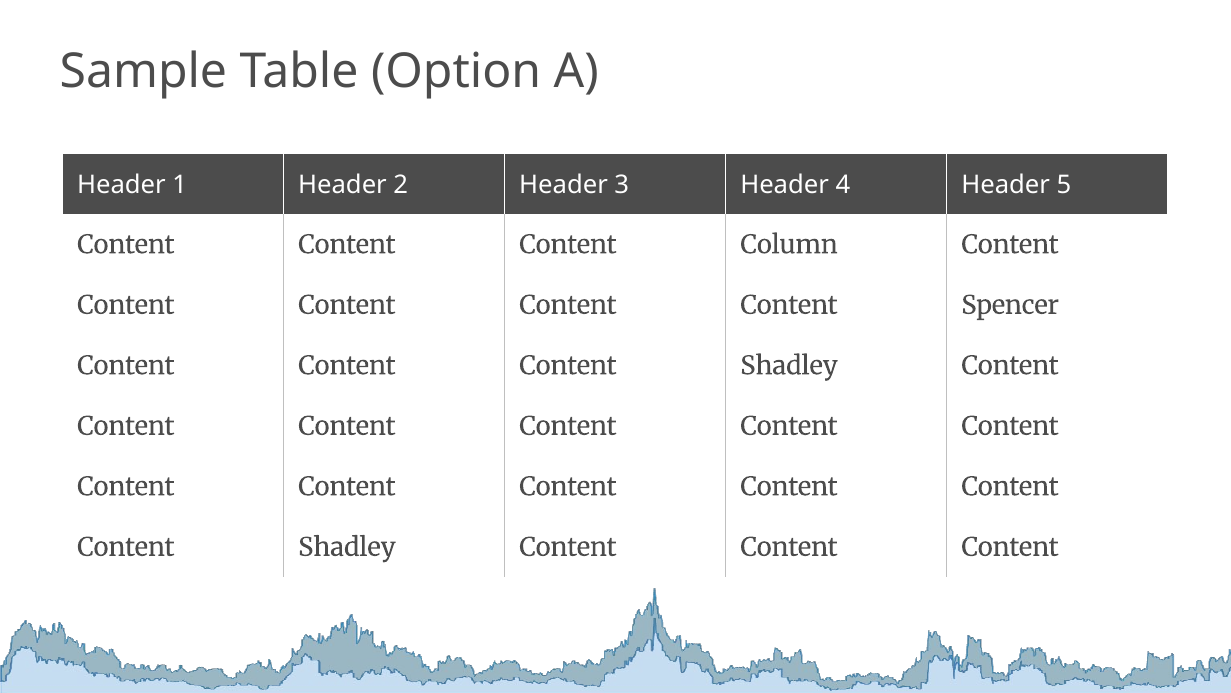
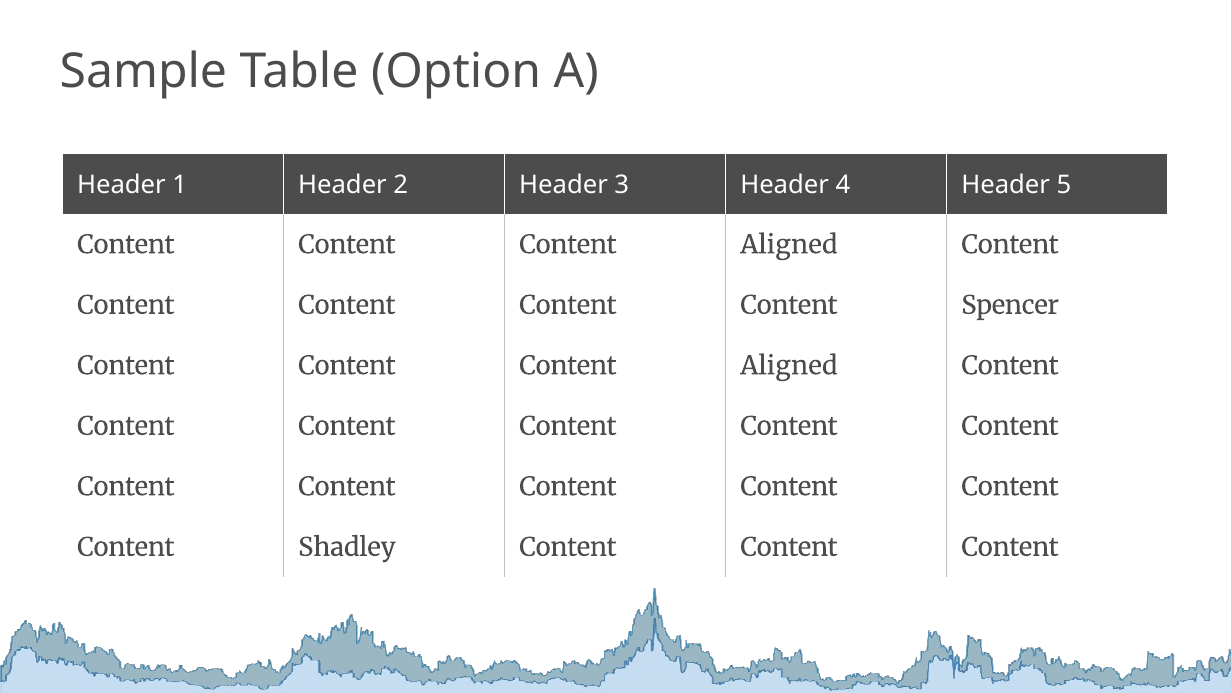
Column: Column -> Aligned (789, 245)
Shadley: Shadley -> Aligned (789, 366)
